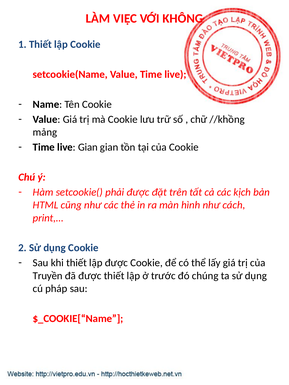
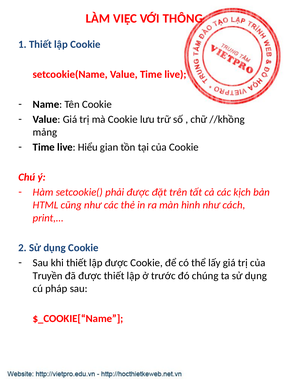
KHÔNG: KHÔNG -> THÔNG (183, 19)
live Gian: Gian -> Hiểu (88, 147)
